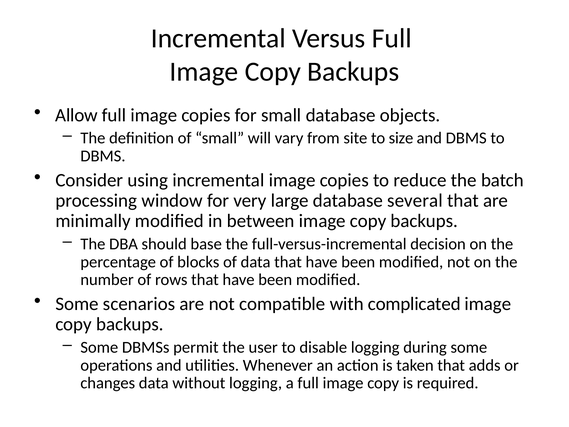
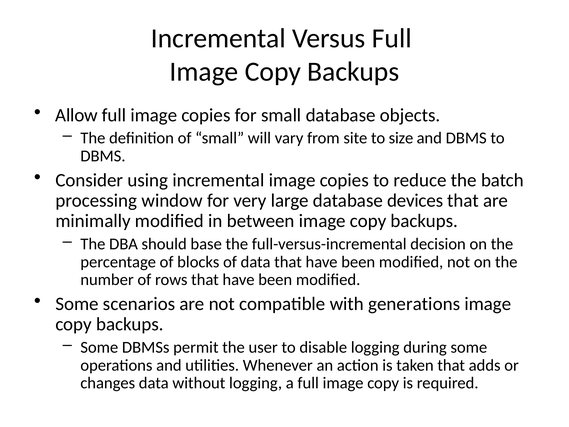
several: several -> devices (415, 200)
complicated: complicated -> generations (414, 304)
